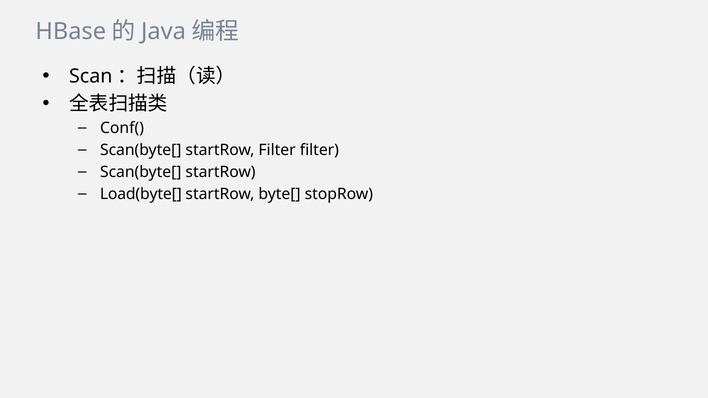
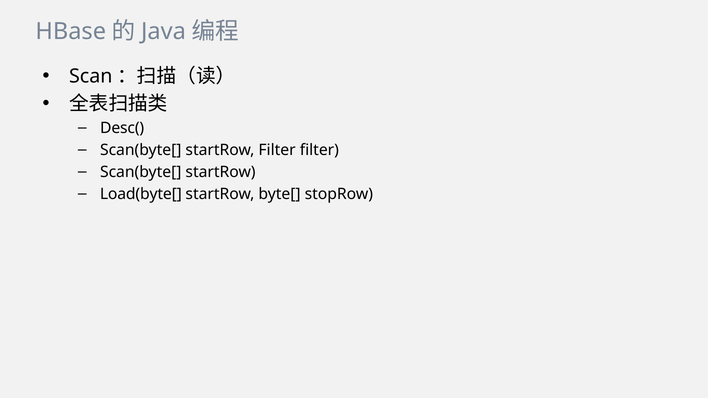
Conf(: Conf( -> Desc( (122, 128)
